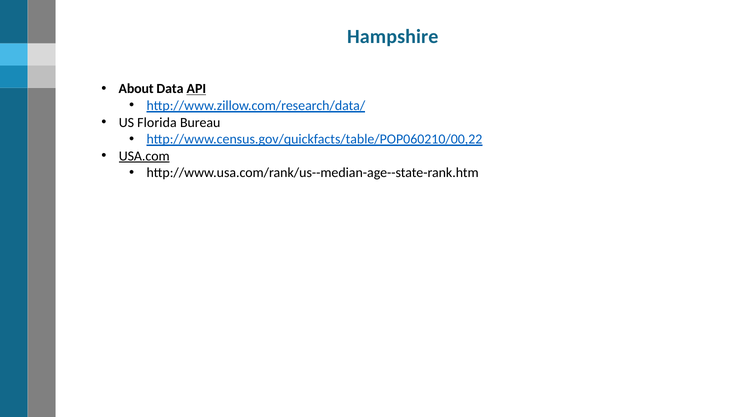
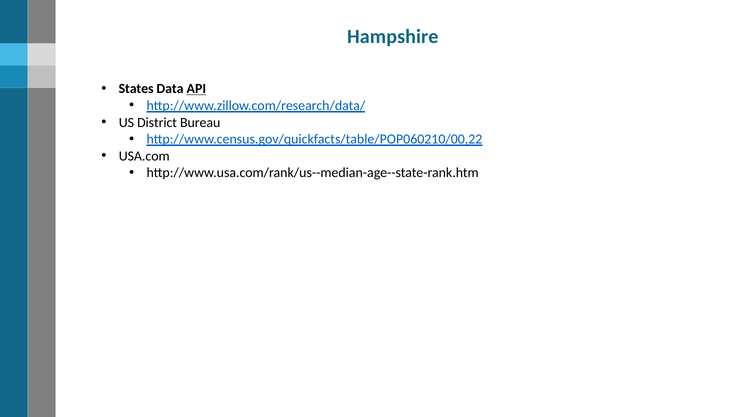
About: About -> States (136, 89)
Florida: Florida -> District (157, 122)
USA.com underline: present -> none (144, 156)
